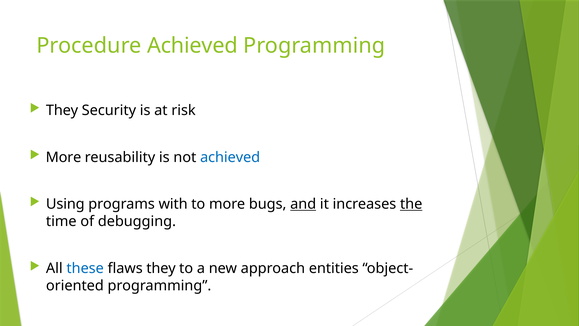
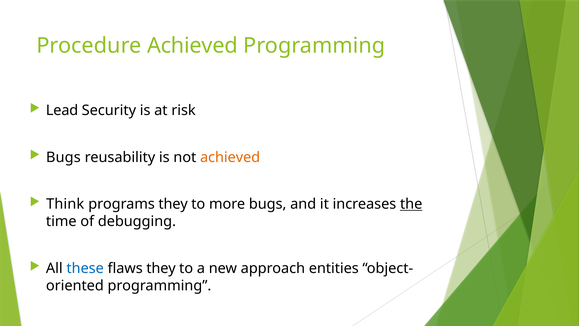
They: They -> Lead (62, 110)
More: More -> Bugs (63, 157)
achieved colour: blue -> orange (230, 157)
Using: Using -> Think (65, 204)
programs with: with -> they (173, 204)
and underline: present -> none (303, 204)
